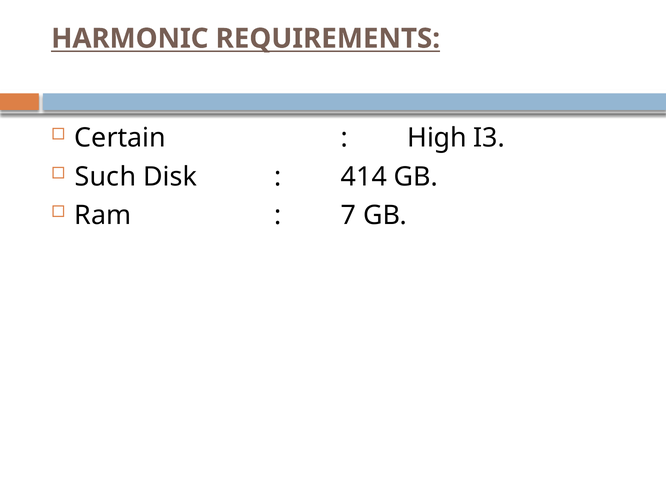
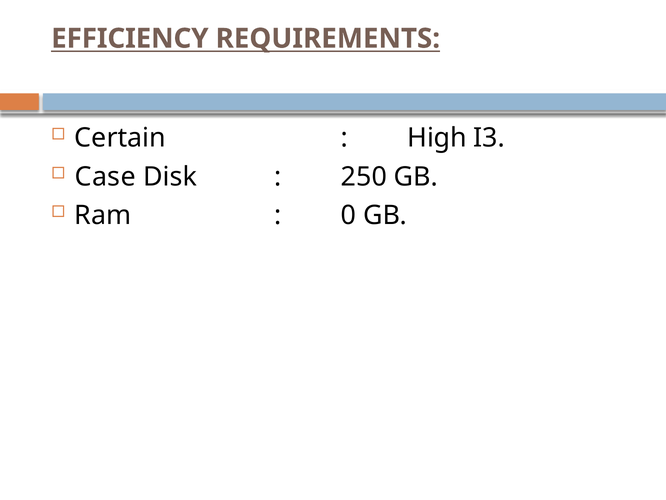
HARMONIC: HARMONIC -> EFFICIENCY (130, 38)
Such: Such -> Case (105, 176)
414: 414 -> 250 (364, 176)
7: 7 -> 0 (349, 215)
